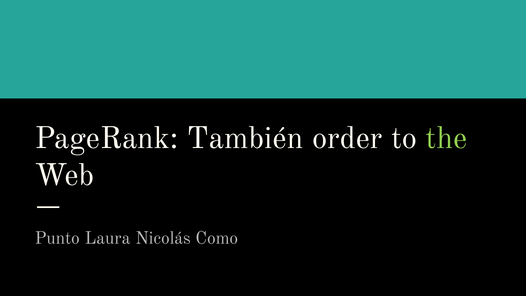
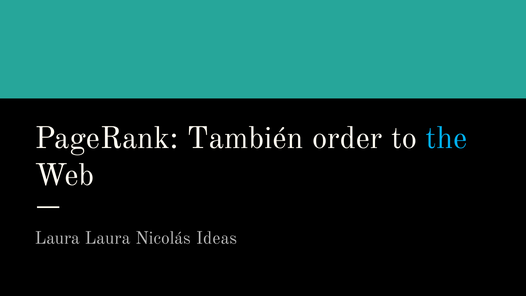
the colour: light green -> light blue (446, 138)
Punto: Punto -> Laura (57, 238)
Como: Como -> Ideas (217, 238)
